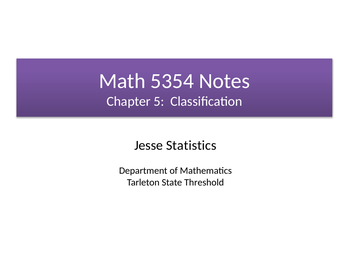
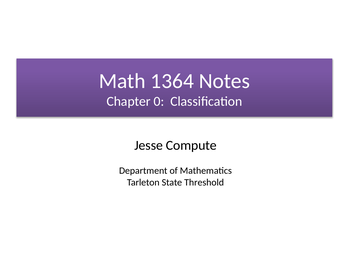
5354: 5354 -> 1364 (172, 81)
5: 5 -> 0 (159, 102)
Statistics: Statistics -> Compute (191, 145)
